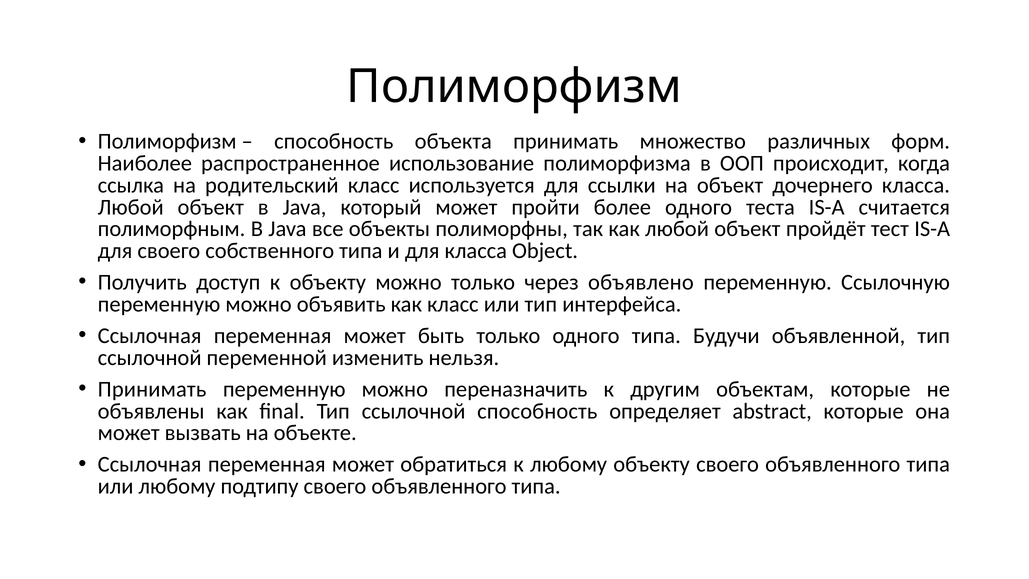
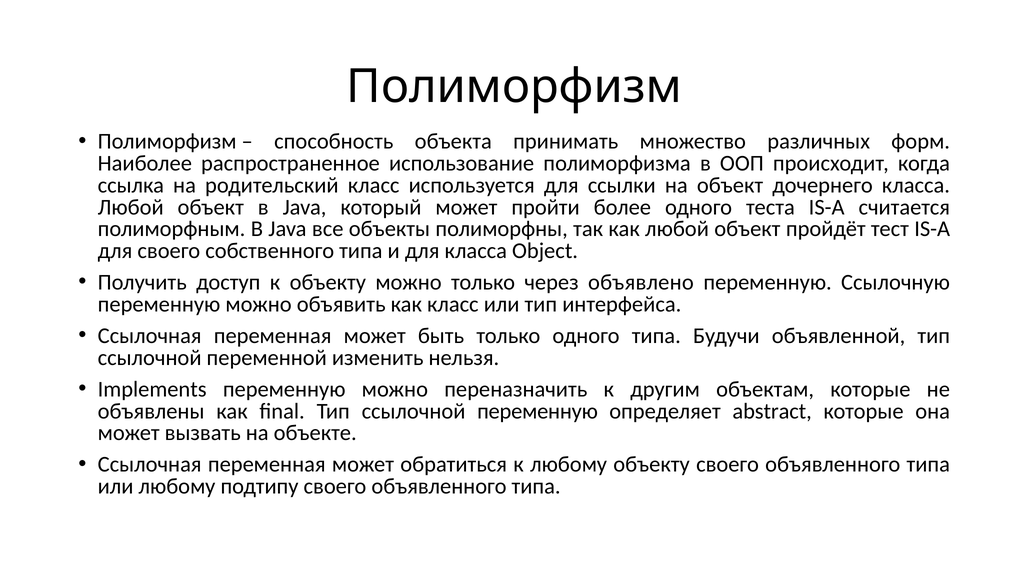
Принимать: Принимать -> Implements (152, 389)
ссылочной способность: способность -> переменную (537, 411)
